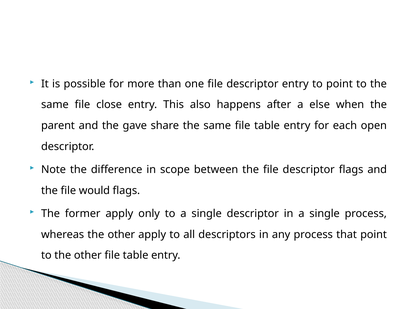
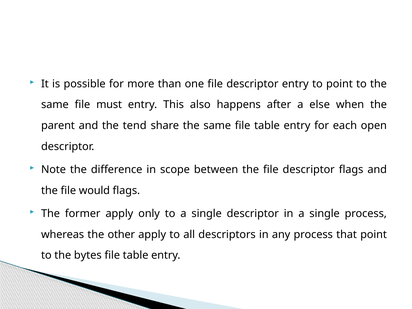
close: close -> must (109, 105)
gave: gave -> tend (135, 126)
to the other: other -> bytes (88, 255)
